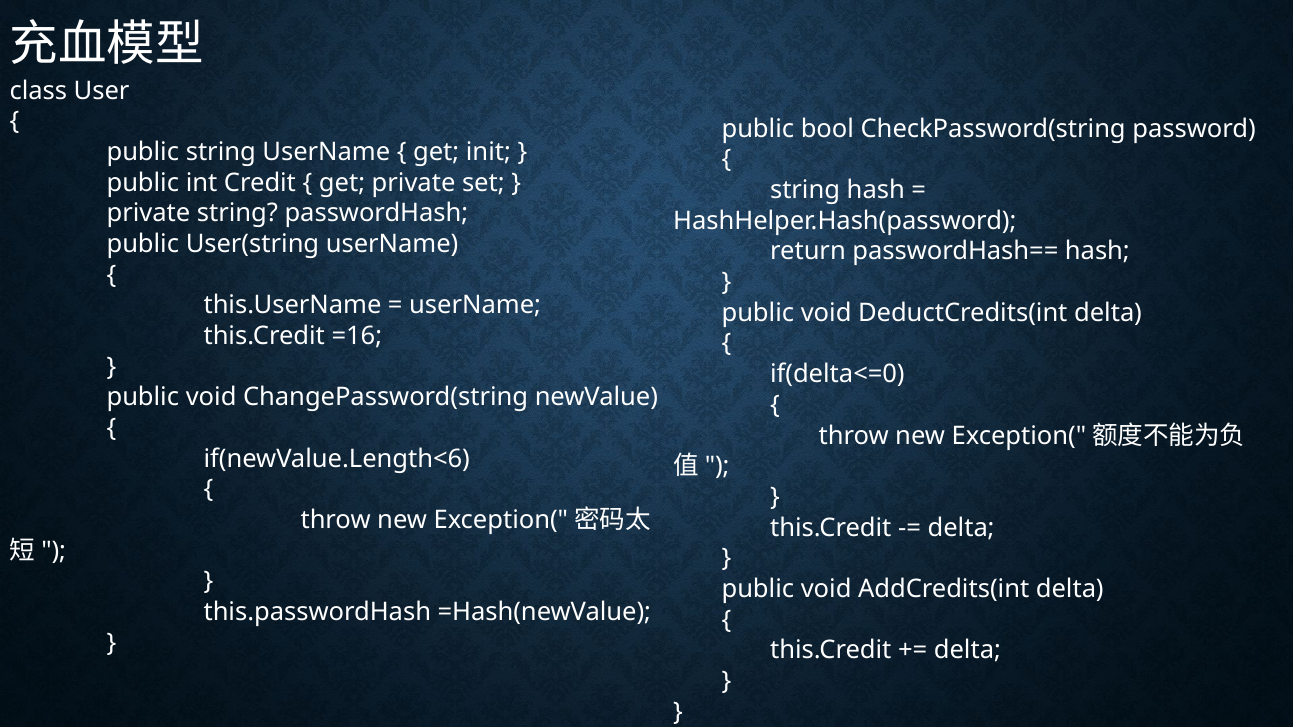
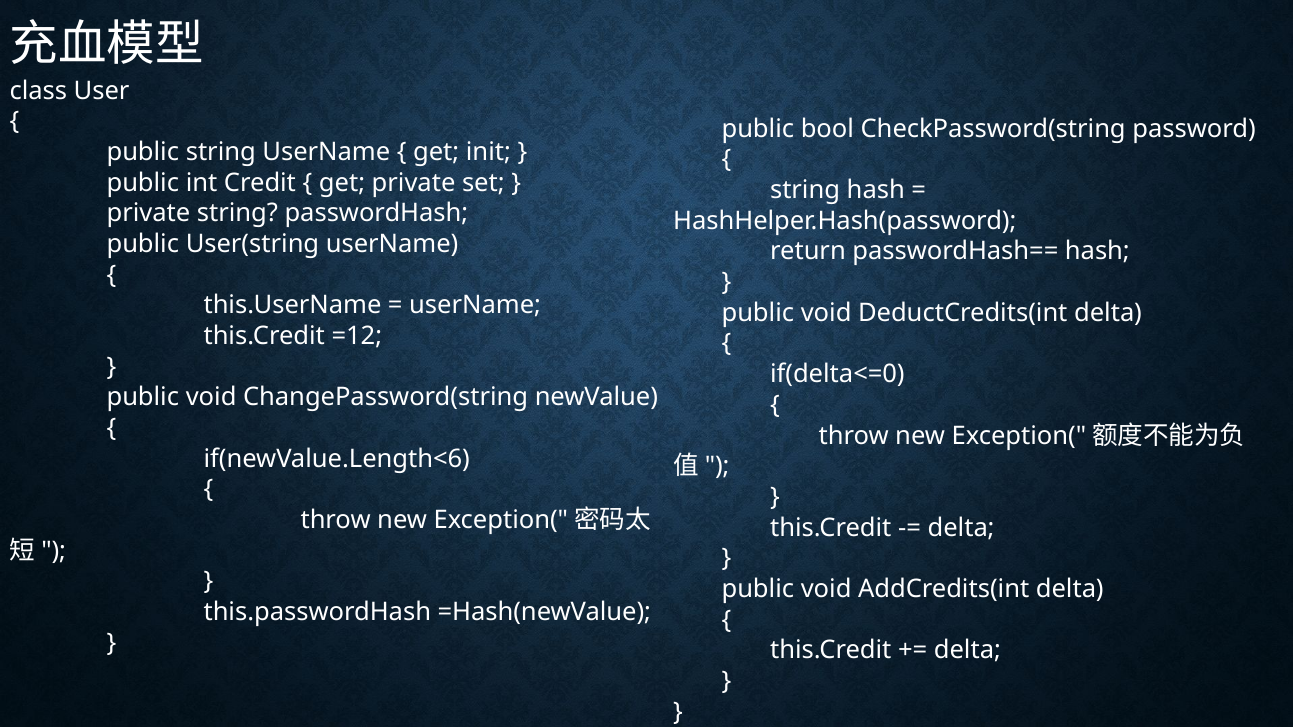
=16: =16 -> =12 (357, 336)
